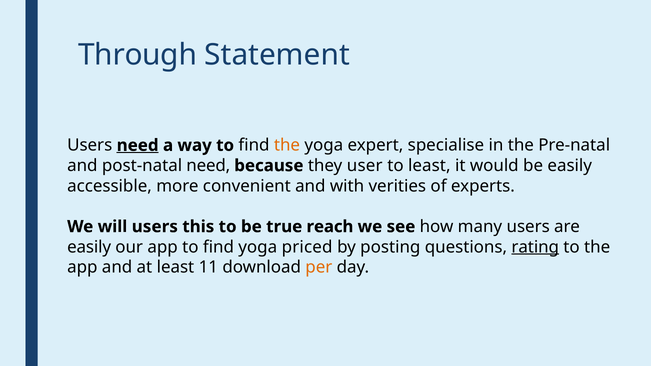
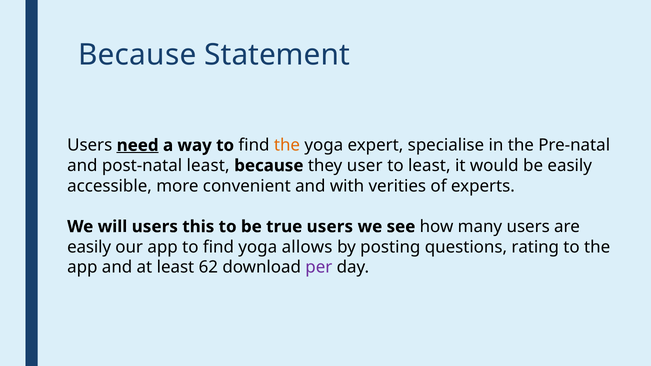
Through: Through -> Because (137, 55)
post-natal need: need -> least (208, 166)
true reach: reach -> users (330, 227)
priced: priced -> allows (307, 247)
rating underline: present -> none (535, 247)
11: 11 -> 62 (208, 267)
per colour: orange -> purple (319, 267)
